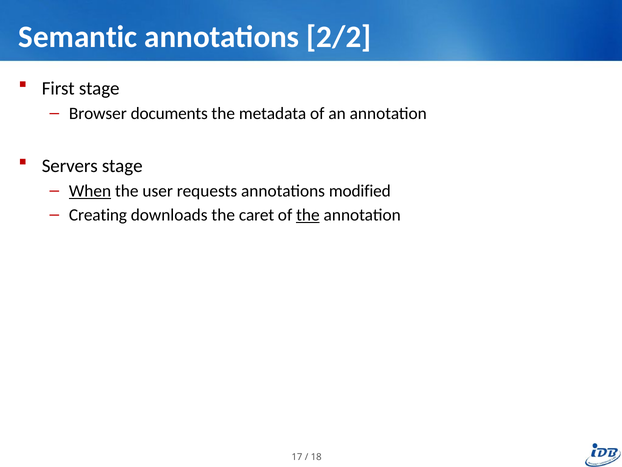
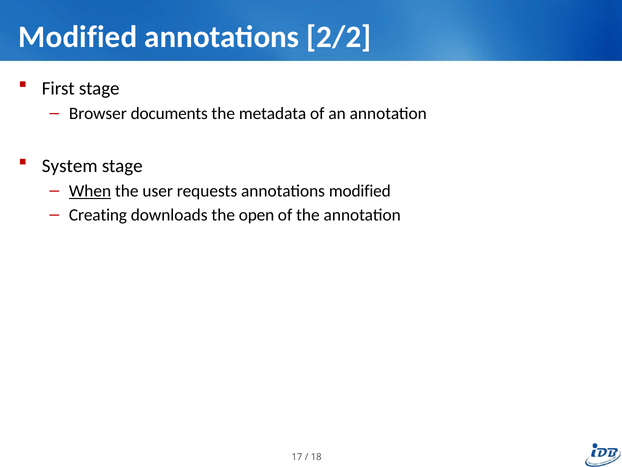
Semantic: Semantic -> Modified (78, 37)
Servers: Servers -> System (70, 166)
caret: caret -> open (257, 215)
the underline: present -> none (308, 215)
